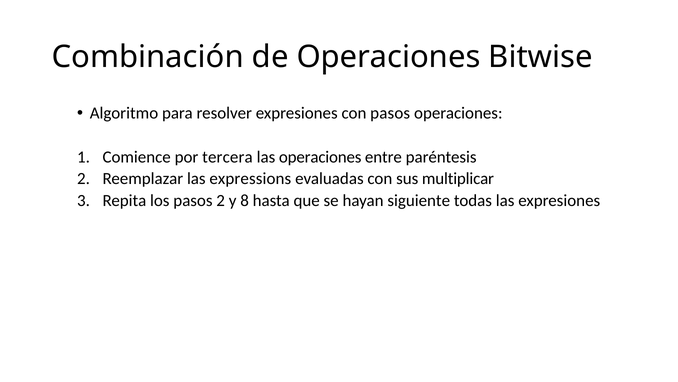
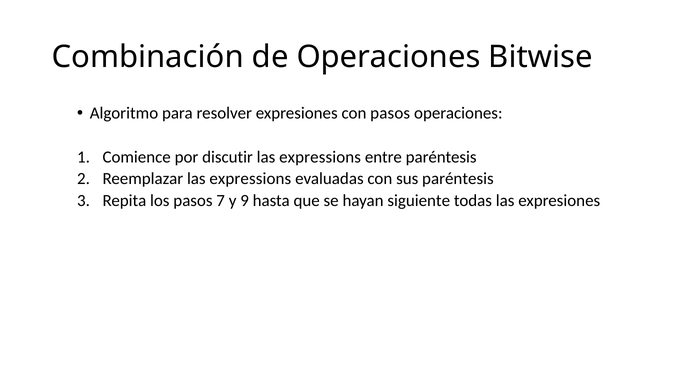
tercera: tercera -> discutir (228, 157)
operaciones: operaciones -> expressions (320, 157)
sus multiplicar: multiplicar -> paréntesis (458, 179)
pasos 2: 2 -> 7 (221, 200)
8: 8 -> 9 (245, 200)
